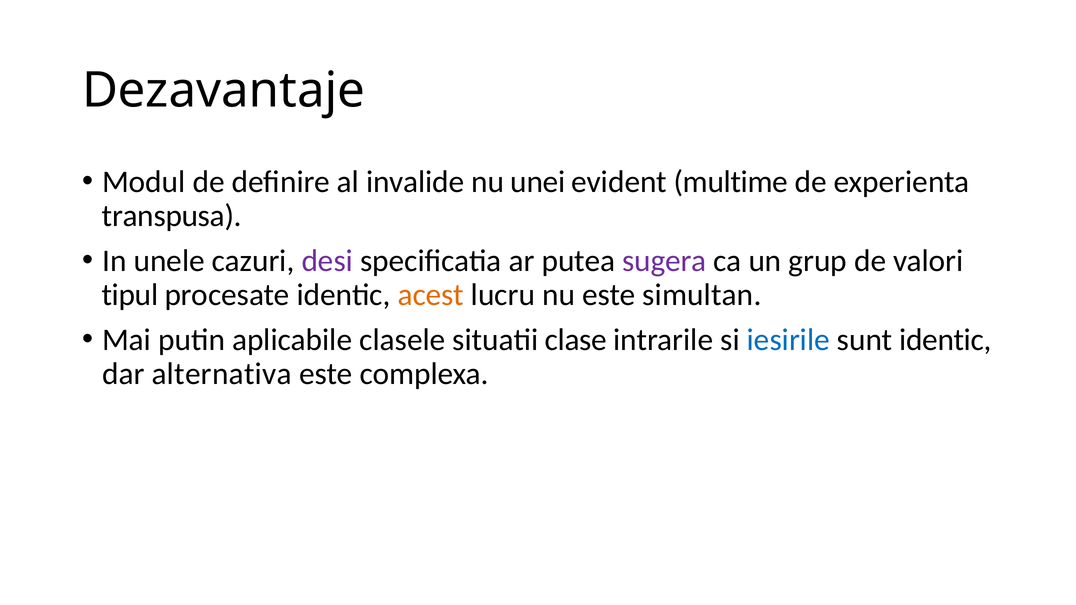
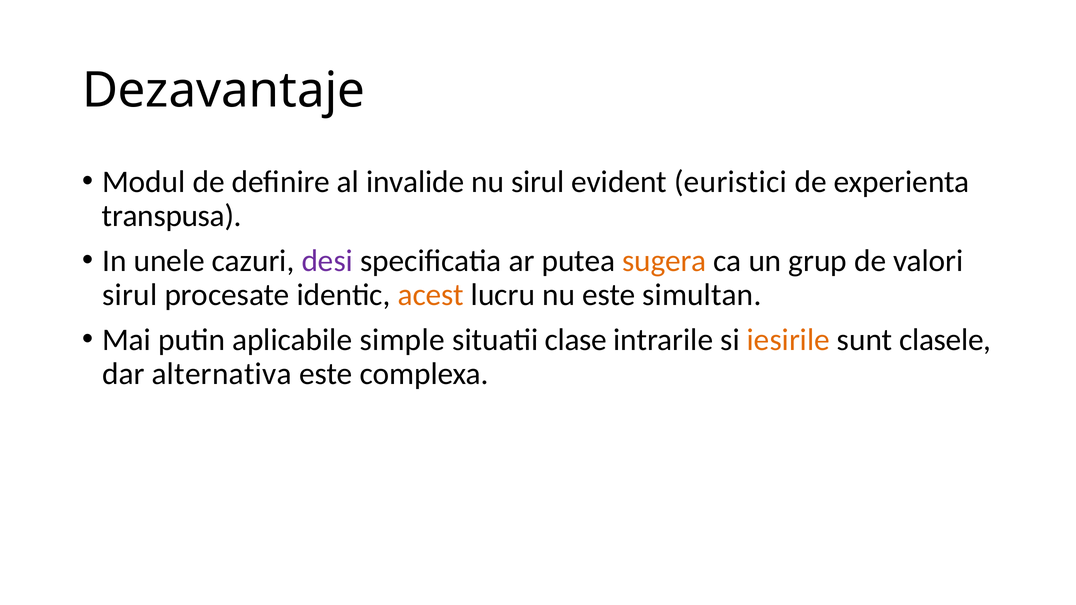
nu unei: unei -> sirul (538, 182)
multime: multime -> euristici (731, 182)
sugera colour: purple -> orange (664, 261)
tipul: tipul -> sirul (130, 295)
clasele: clasele -> simple (402, 340)
iesirile colour: blue -> orange (788, 340)
sunt identic: identic -> clasele (945, 340)
